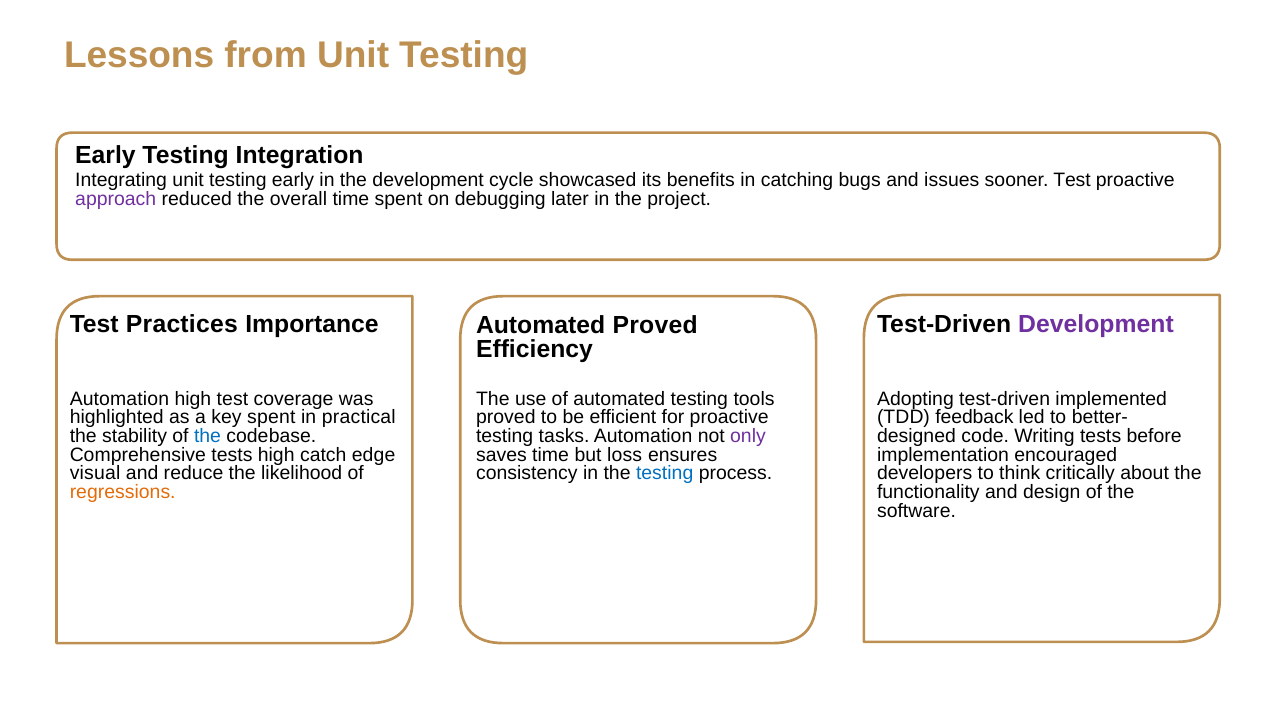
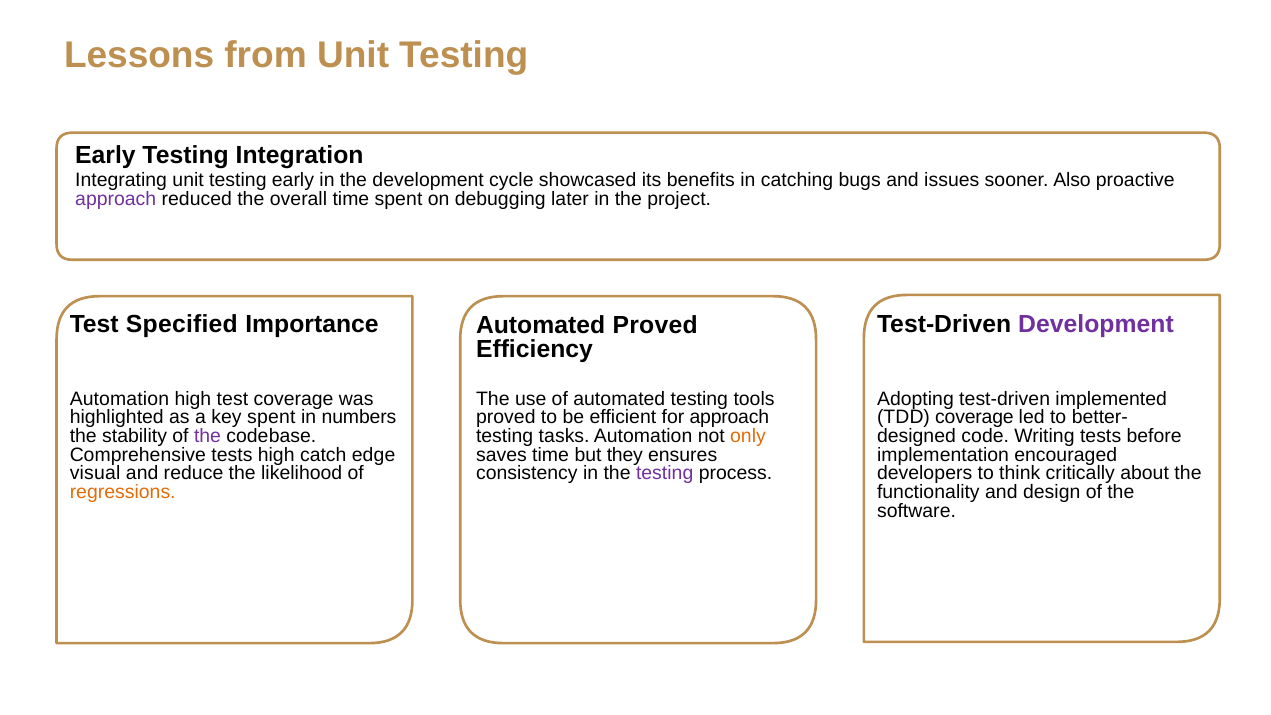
sooner Test: Test -> Also (1072, 180)
Practices: Practices -> Specified (182, 324)
practical: practical -> numbers (359, 417)
for proactive: proactive -> approach (729, 417)
TDD feedback: feedback -> coverage (974, 417)
the colour: blue -> purple (208, 436)
only colour: purple -> orange (748, 436)
loss: loss -> they (625, 455)
testing colour: blue -> purple (665, 473)
